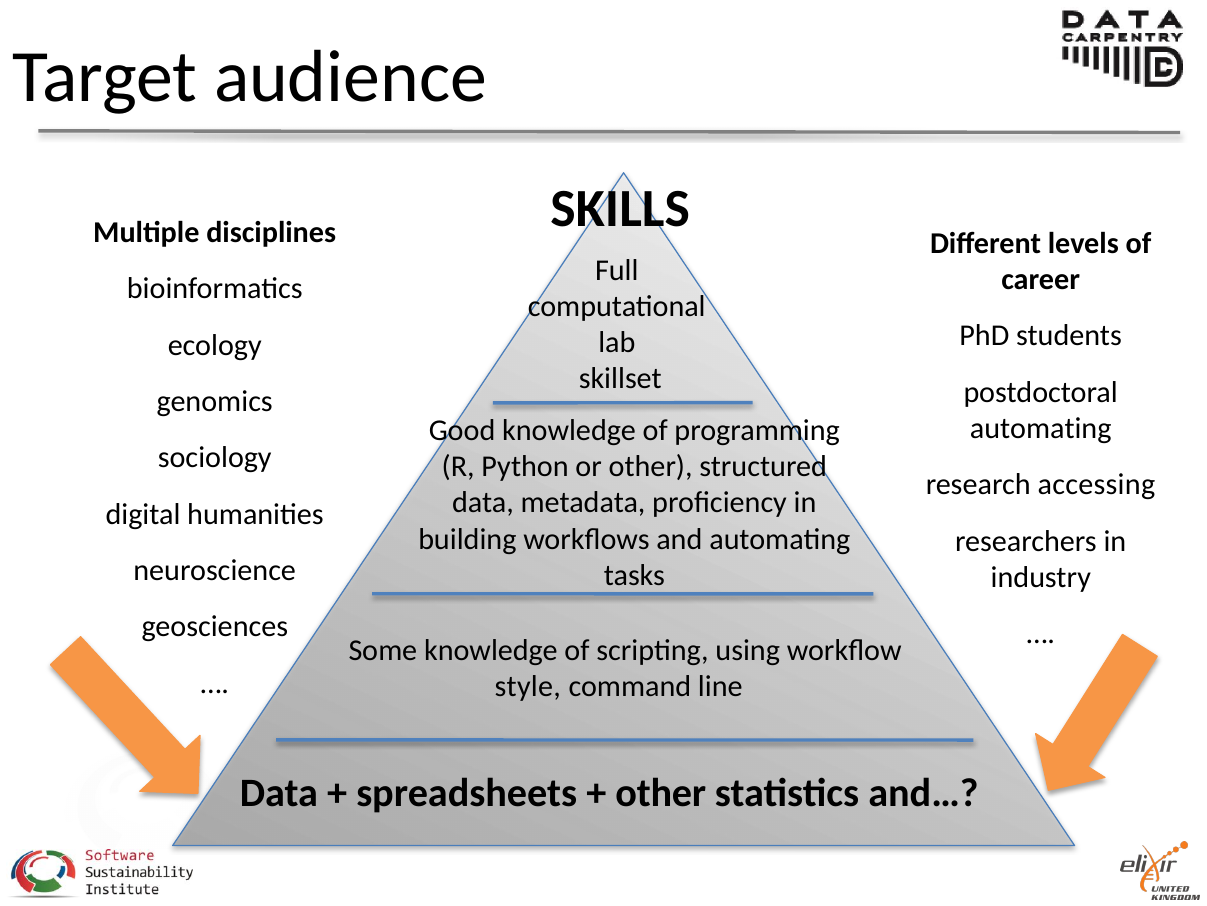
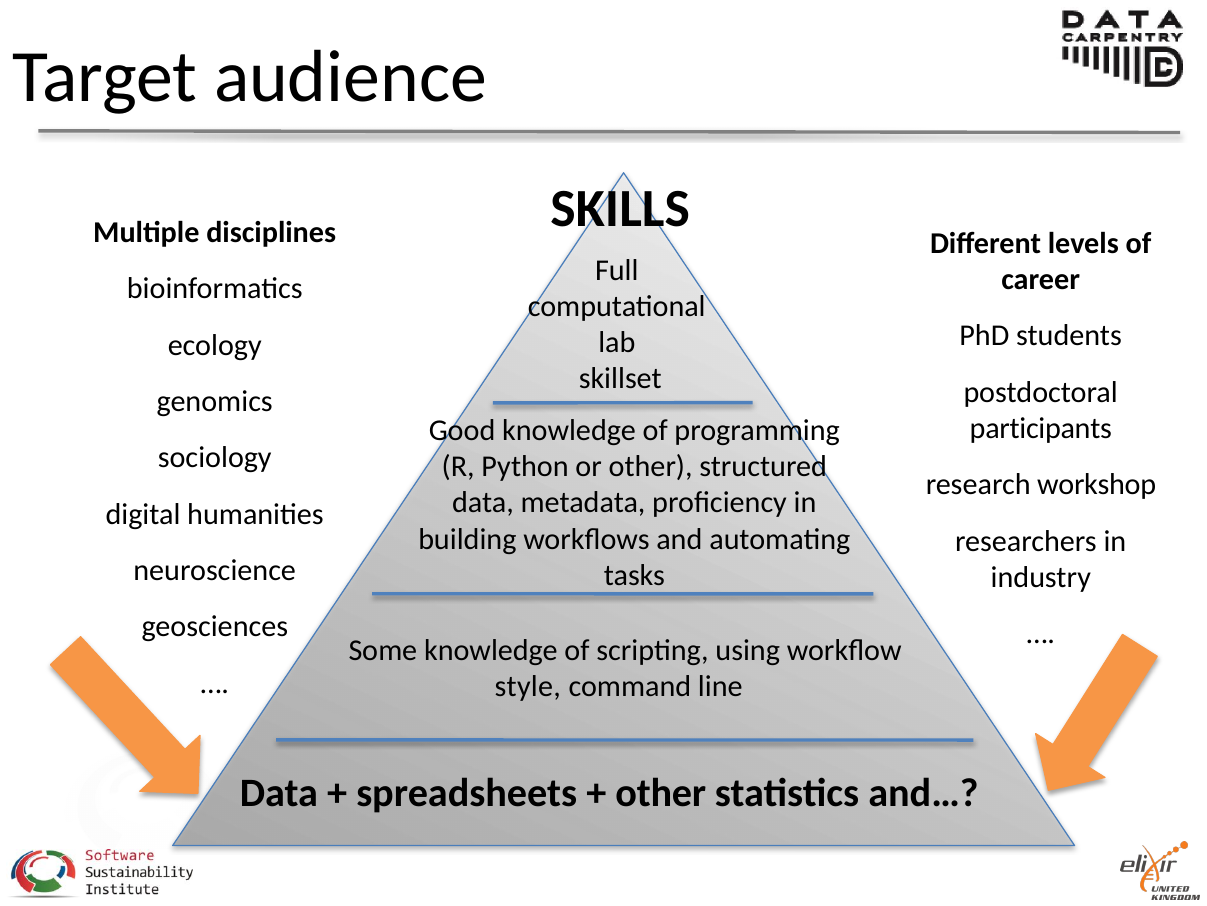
automating: automating -> participants (1041, 428)
accessing: accessing -> workshop (1097, 484)
